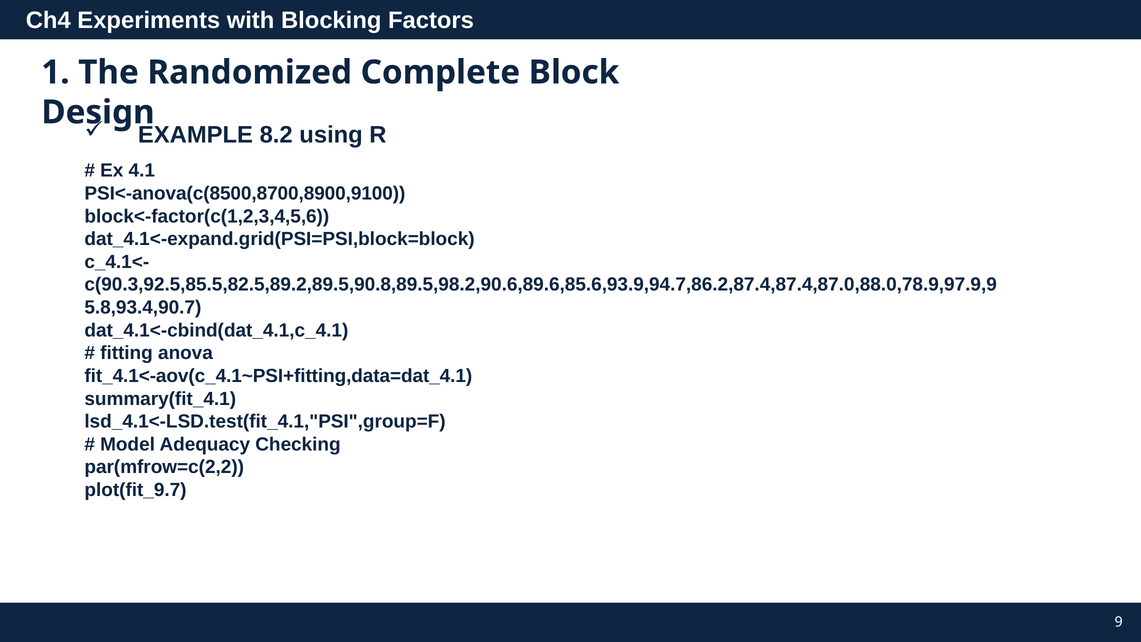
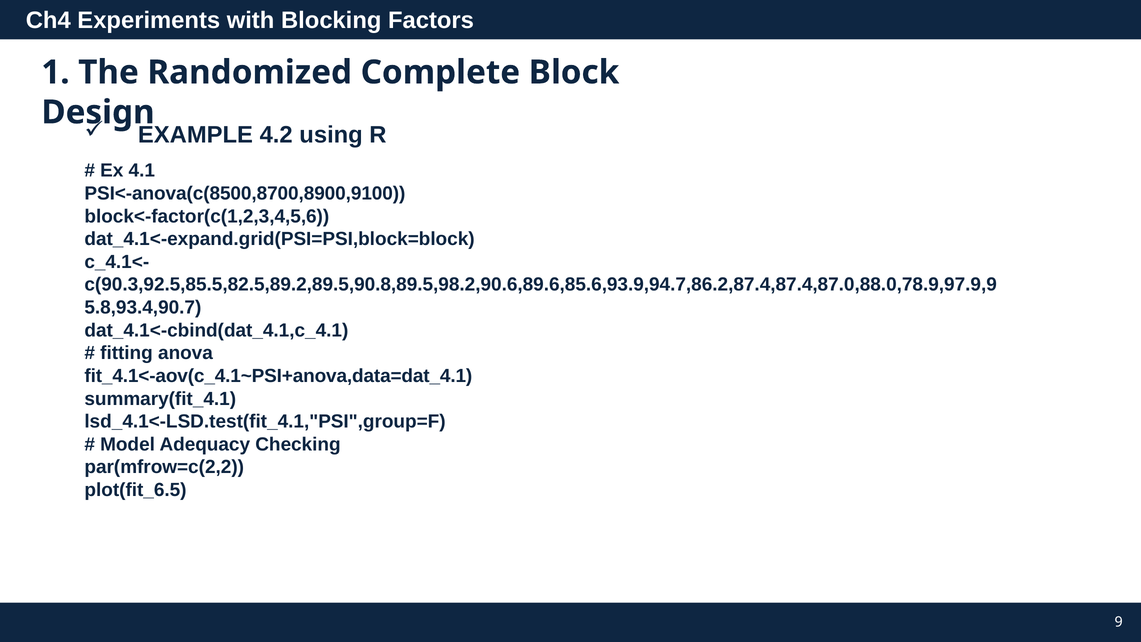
8.2: 8.2 -> 4.2 (276, 135)
fit_4.1<-aov(c_4.1~PSI+fitting,data=dat_4.1: fit_4.1<-aov(c_4.1~PSI+fitting,data=dat_4.1 -> fit_4.1<-aov(c_4.1~PSI+anova,data=dat_4.1 (278, 376)
plot(fit_9.7: plot(fit_9.7 -> plot(fit_6.5 (136, 490)
